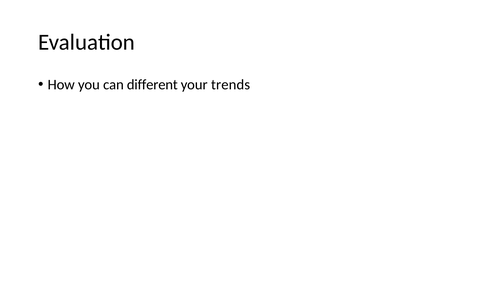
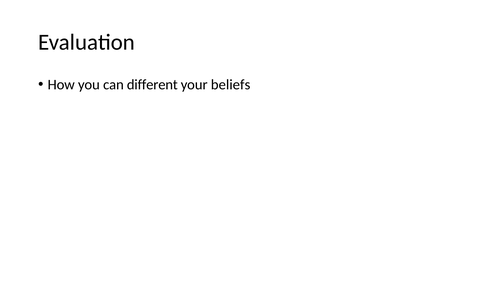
trends: trends -> beliefs (231, 85)
